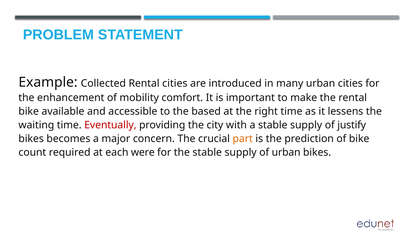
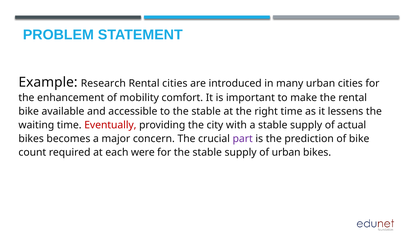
Collected: Collected -> Research (103, 83)
to the based: based -> stable (206, 111)
justify: justify -> actual (352, 125)
part colour: orange -> purple (243, 139)
